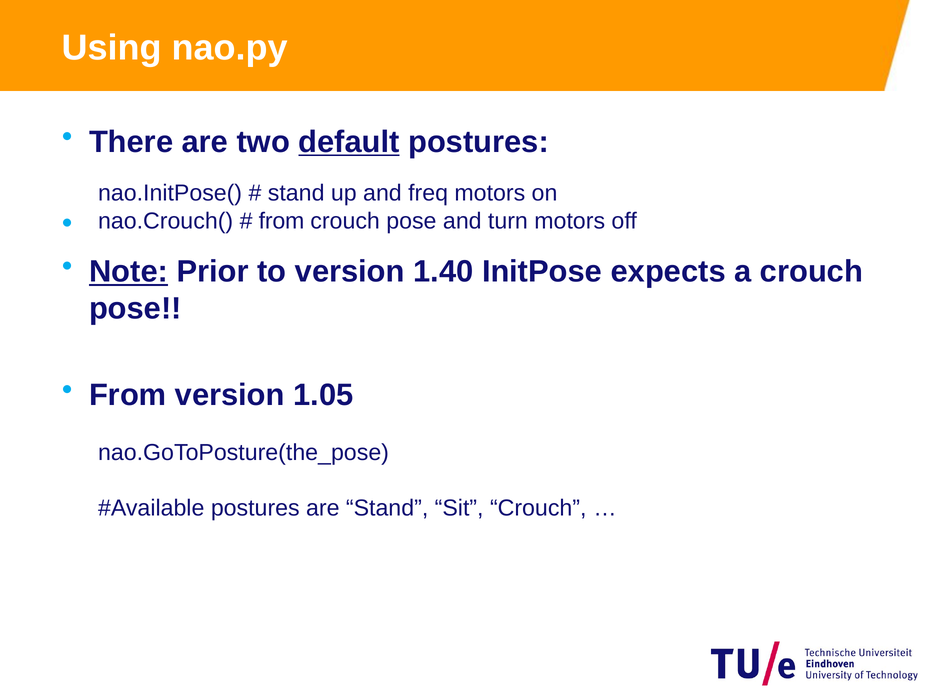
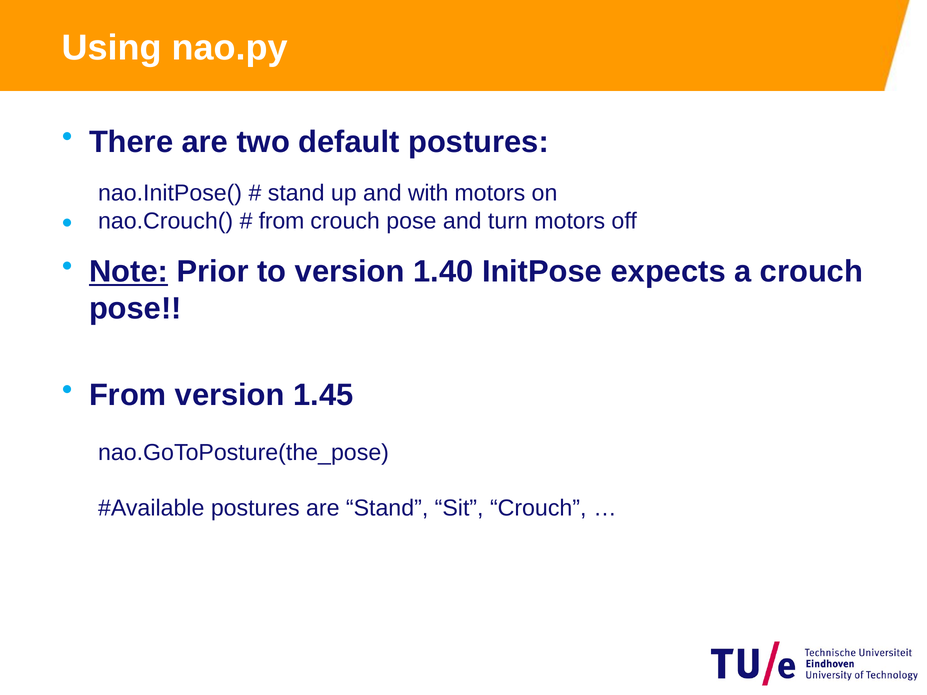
default underline: present -> none (349, 142)
freq: freq -> with (428, 193)
1.05: 1.05 -> 1.45 (323, 395)
